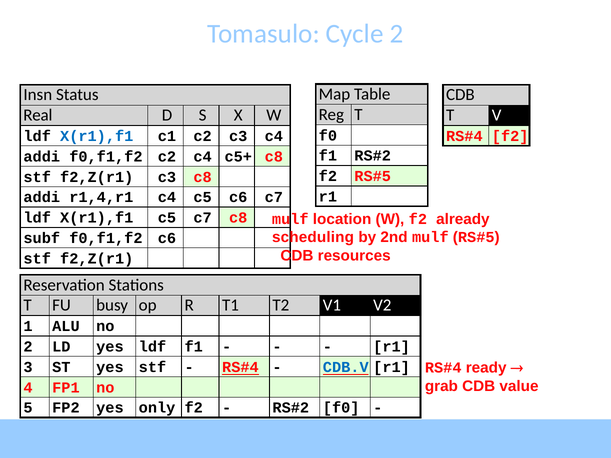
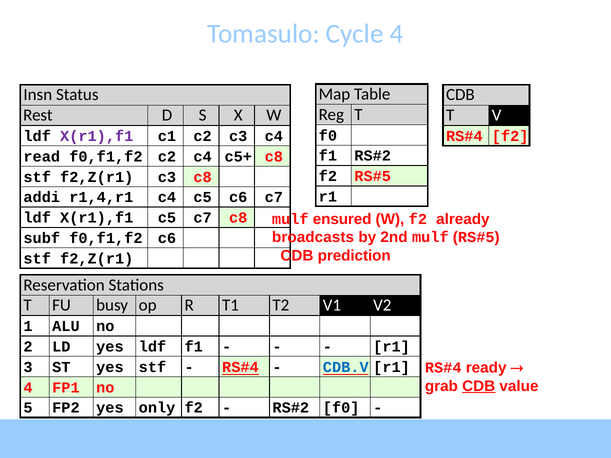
Cycle 2: 2 -> 4 (397, 34)
Real: Real -> Rest (38, 115)
X(r1),f1 colour: blue -> purple (97, 136)
addi: addi -> read (42, 157)
location: location -> ensured (342, 219)
scheduling: scheduling -> broadcasts (313, 237)
resources: resources -> prediction (354, 256)
CDB underline: none -> present (479, 386)
